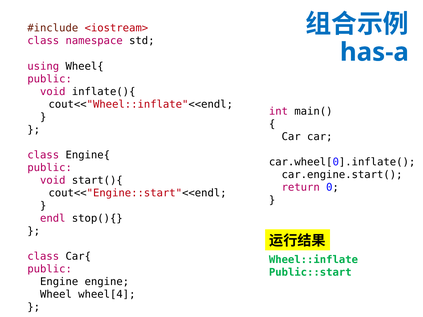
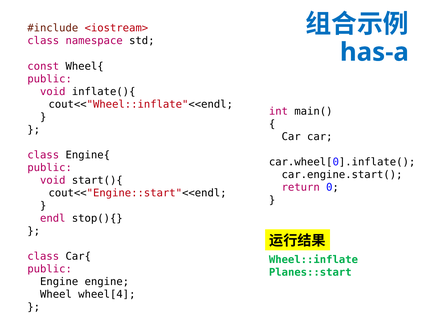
using: using -> const (43, 66)
Public::start: Public::start -> Planes::start (310, 273)
